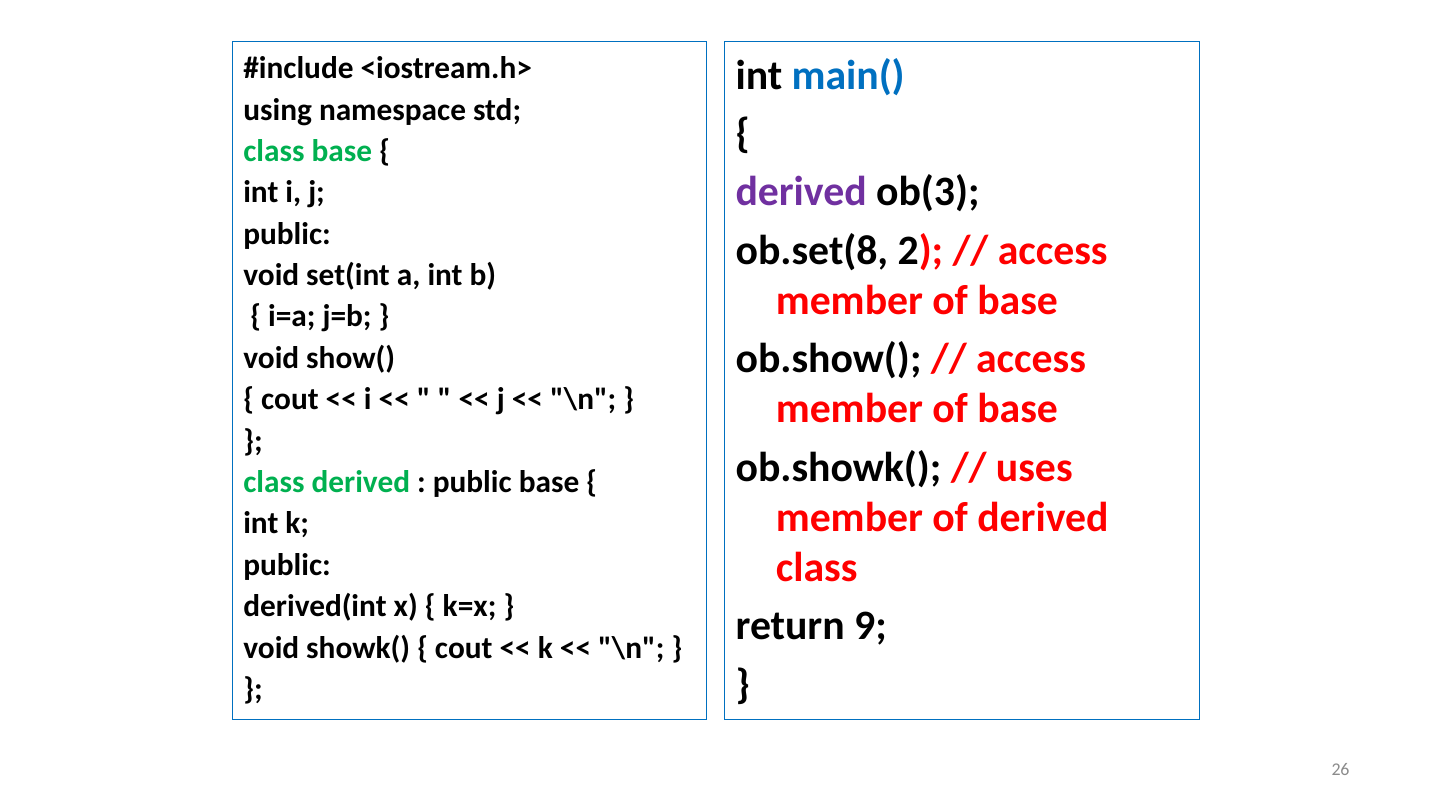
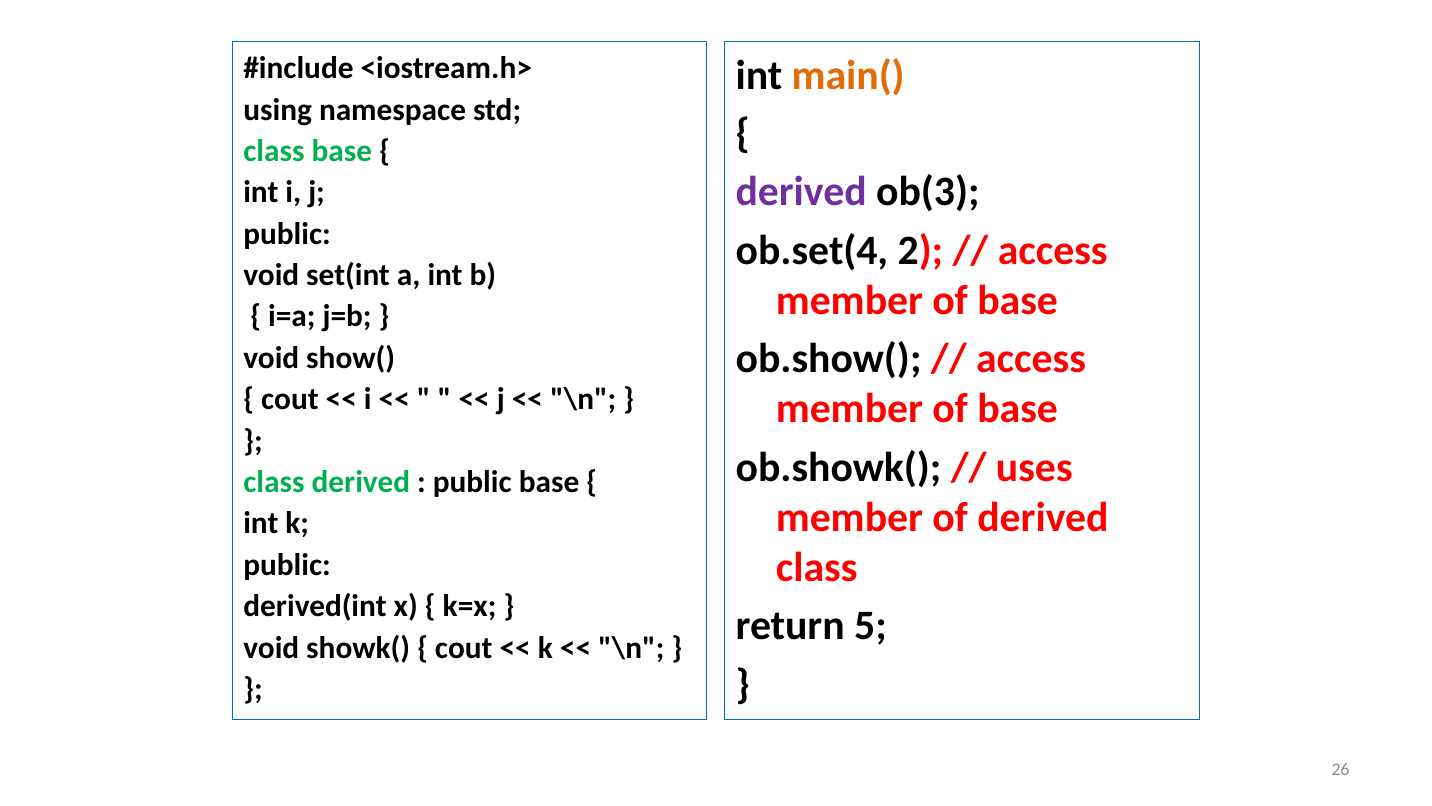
main( colour: blue -> orange (848, 75)
ob.set(8: ob.set(8 -> ob.set(4 (812, 250)
9: 9 -> 5 (870, 626)
